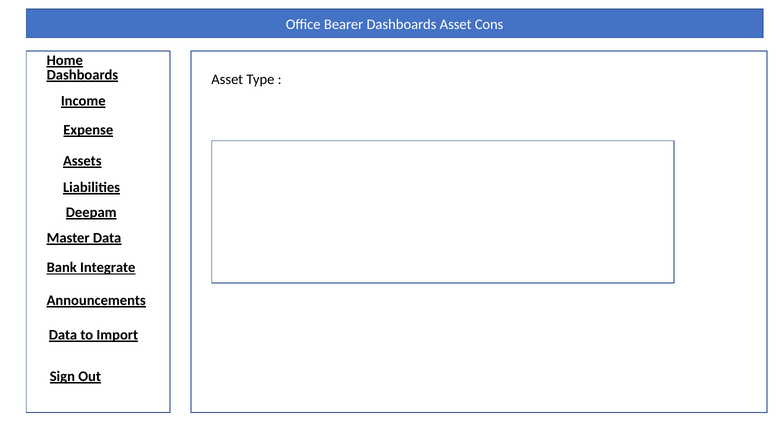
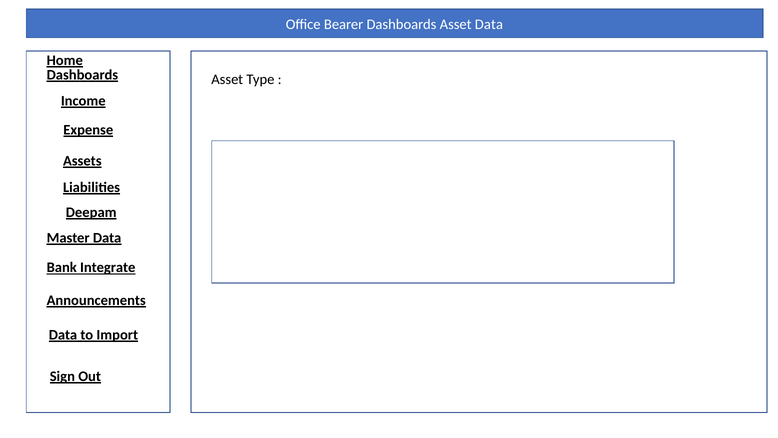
Asset Cons: Cons -> Data (489, 24)
